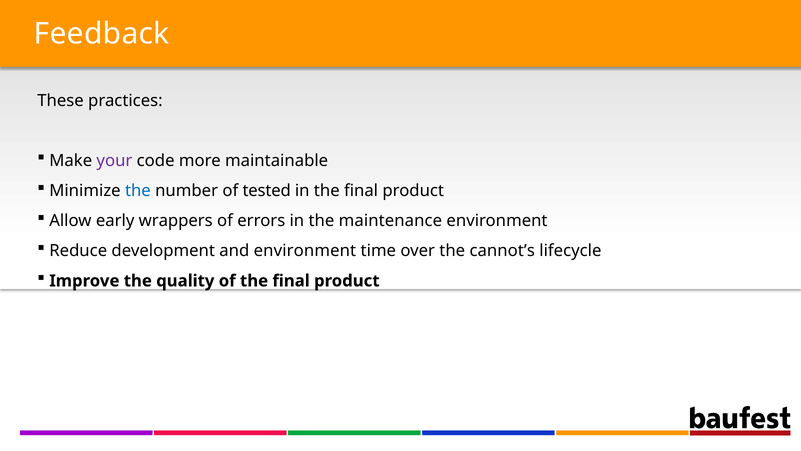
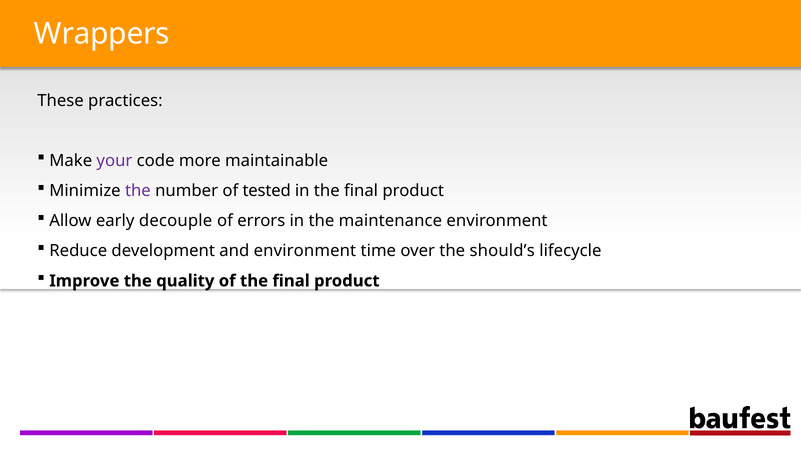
Feedback: Feedback -> Wrappers (102, 34)
the colour: blue -> purple (138, 191)
wrappers: wrappers -> decouple (176, 221)
cannot’s: cannot’s -> should’s (502, 251)
